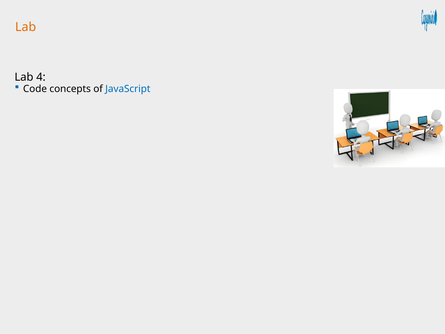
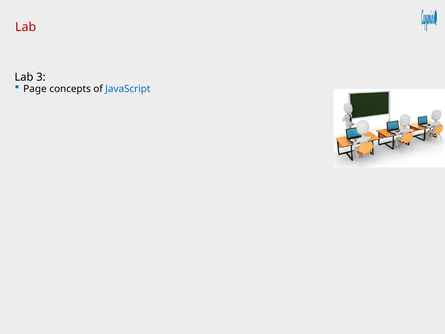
Lab colour: orange -> red (26, 27)
4: 4 -> 3 (41, 77)
Code: Code -> Page (35, 89)
